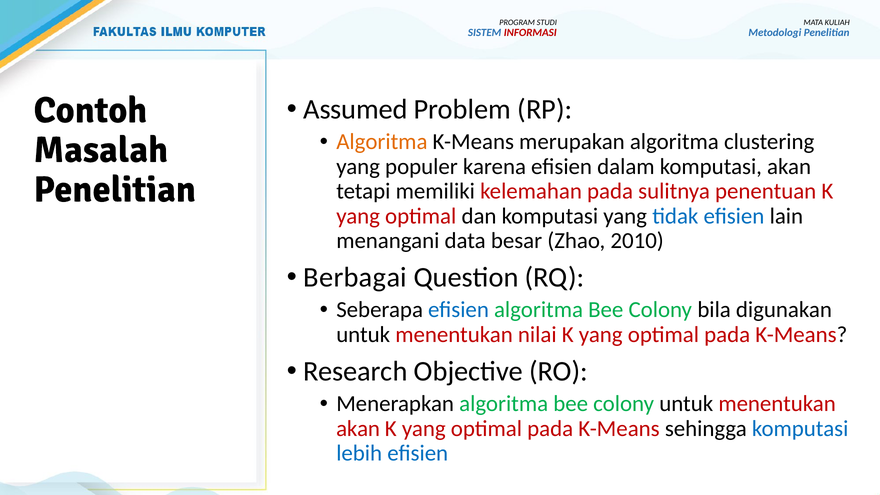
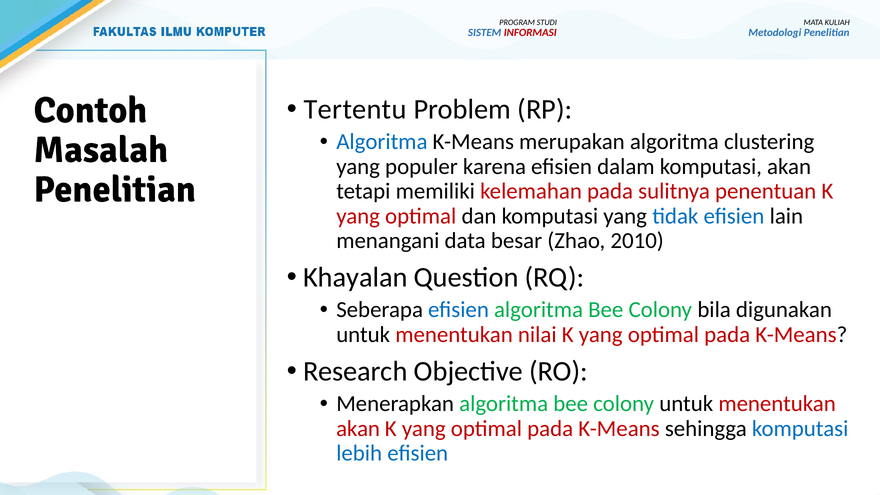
Assumed: Assumed -> Tertentu (355, 109)
Algoritma colour: orange -> blue (382, 142)
Berbagai: Berbagai -> Khayalan (355, 278)
